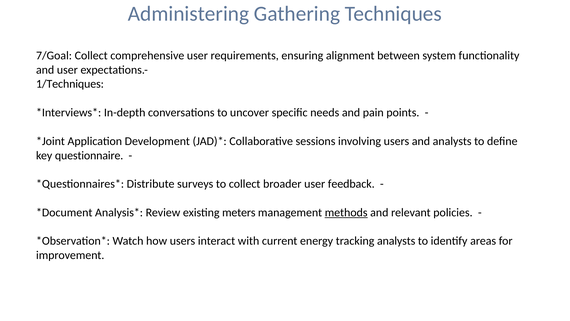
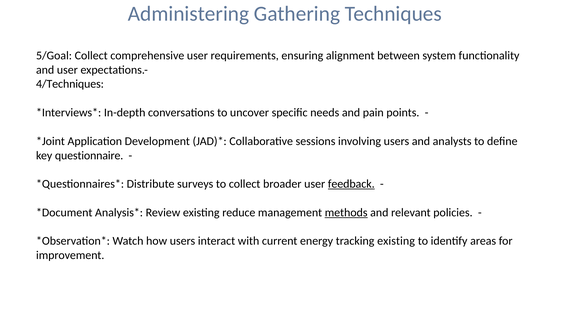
7/Goal: 7/Goal -> 5/Goal (54, 55)
1/Techniques: 1/Techniques -> 4/Techniques (70, 84)
feedback underline: none -> present (351, 184)
meters: meters -> reduce (239, 212)
tracking analysts: analysts -> existing (396, 241)
